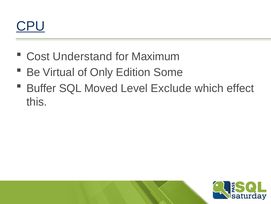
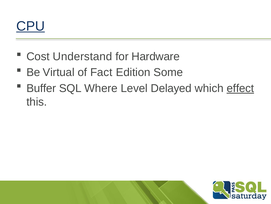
Maximum: Maximum -> Hardware (156, 56)
Only: Only -> Fact (101, 72)
Moved: Moved -> Where (101, 88)
Exclude: Exclude -> Delayed (171, 88)
effect underline: none -> present (240, 88)
